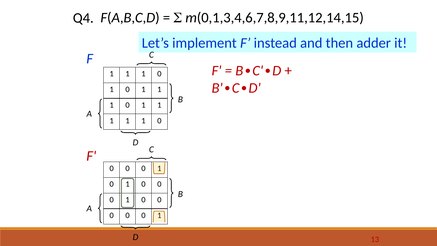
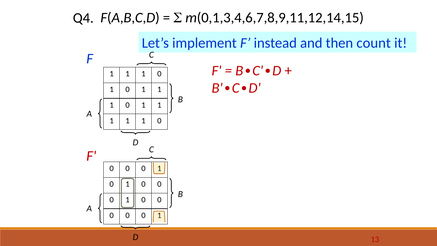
adder: adder -> count (374, 43)
